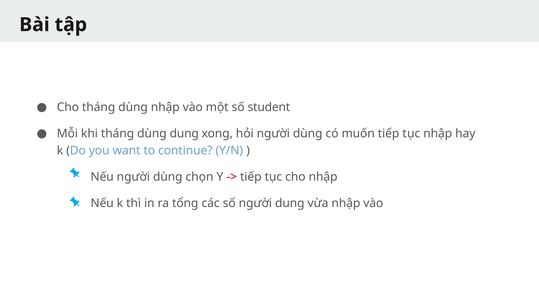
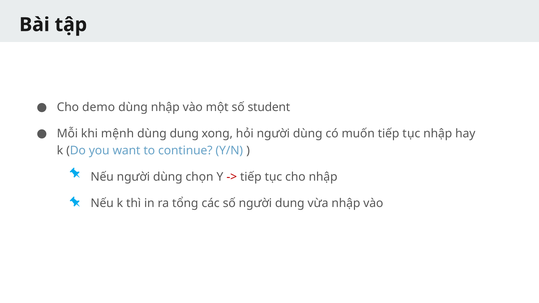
Cho tháng: tháng -> demo (99, 107)
khi tháng: tháng -> mệnh (117, 134)
